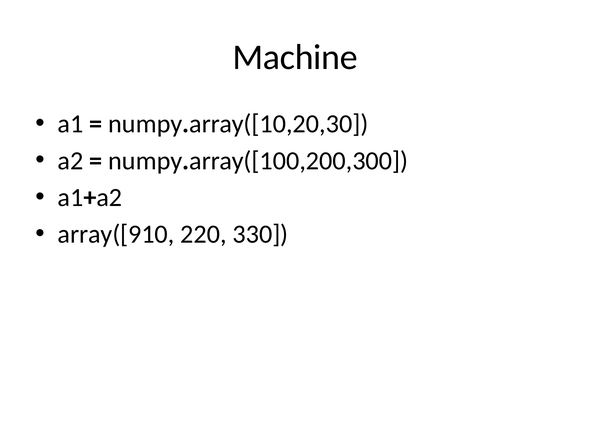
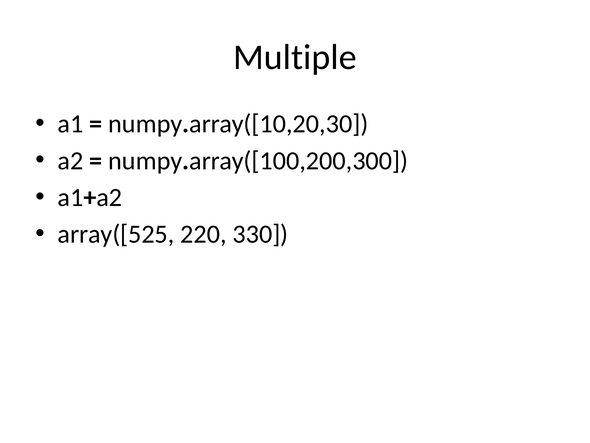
Machine: Machine -> Multiple (295, 57)
array([910: array([910 -> array([525 (116, 234)
